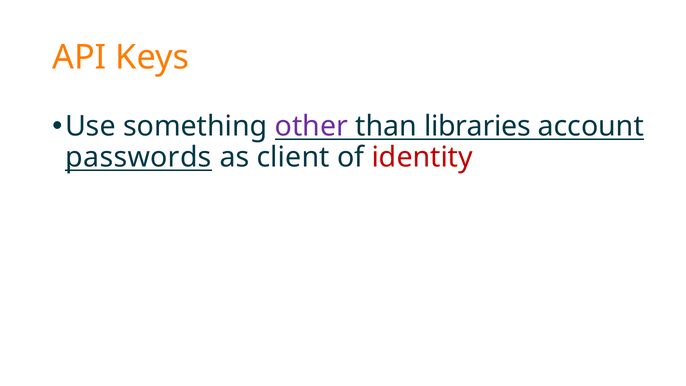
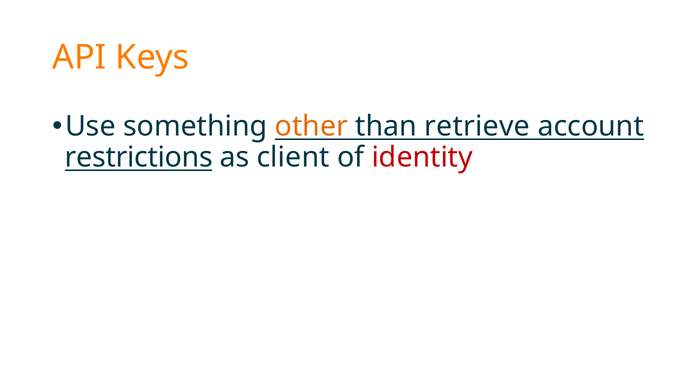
other colour: purple -> orange (311, 126)
libraries: libraries -> retrieve (477, 126)
passwords: passwords -> restrictions (139, 157)
